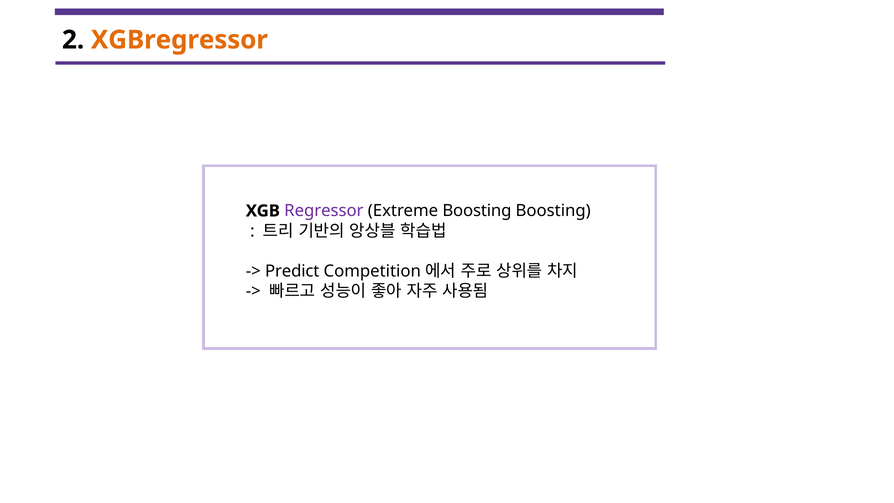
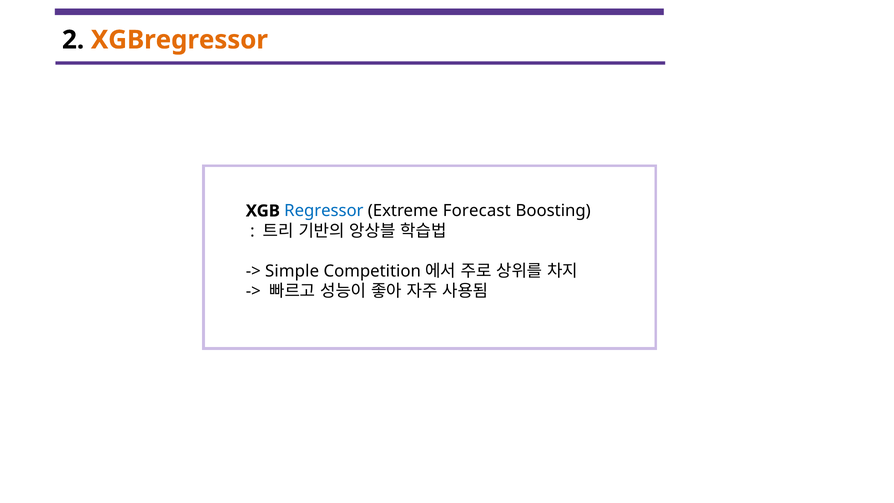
Regressor colour: purple -> blue (324, 211)
Extreme Boosting: Boosting -> Forecast (477, 211)
Predict: Predict -> Simple (292, 271)
